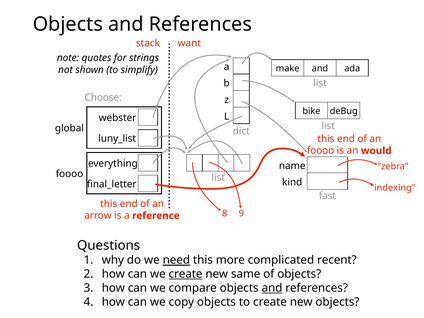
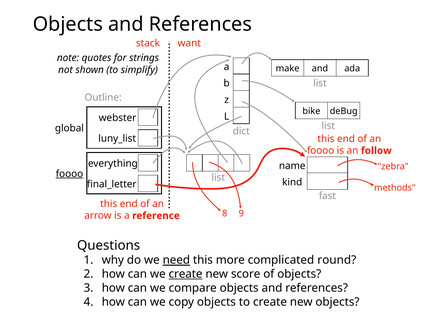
Choose: Choose -> Outline (103, 97)
would: would -> follow (376, 151)
foooo underline: none -> present (69, 174)
indexing: indexing -> methods (393, 188)
recent: recent -> round (337, 260)
same: same -> score (246, 274)
and underline: present -> none (272, 288)
